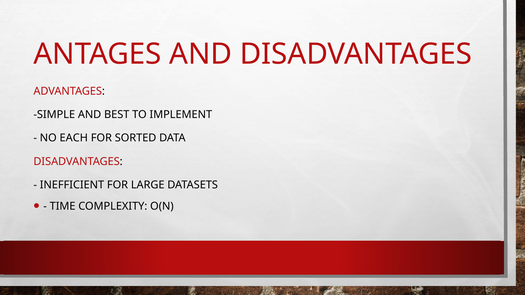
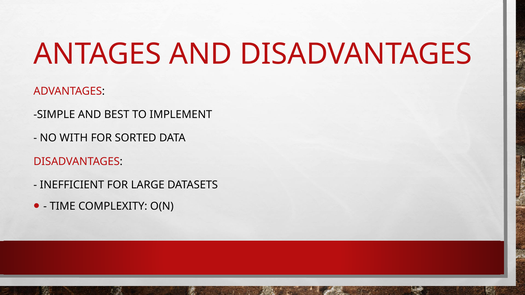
EACH: EACH -> WITH (74, 138)
